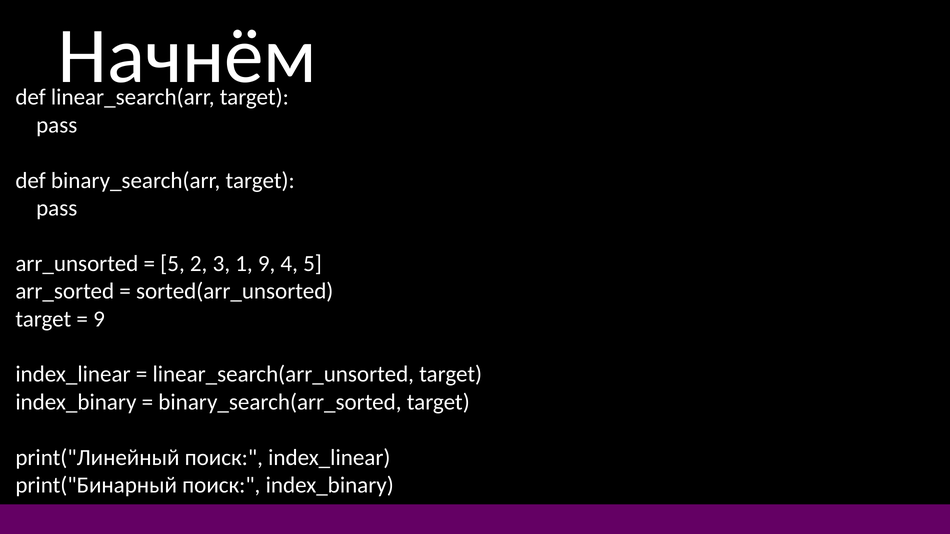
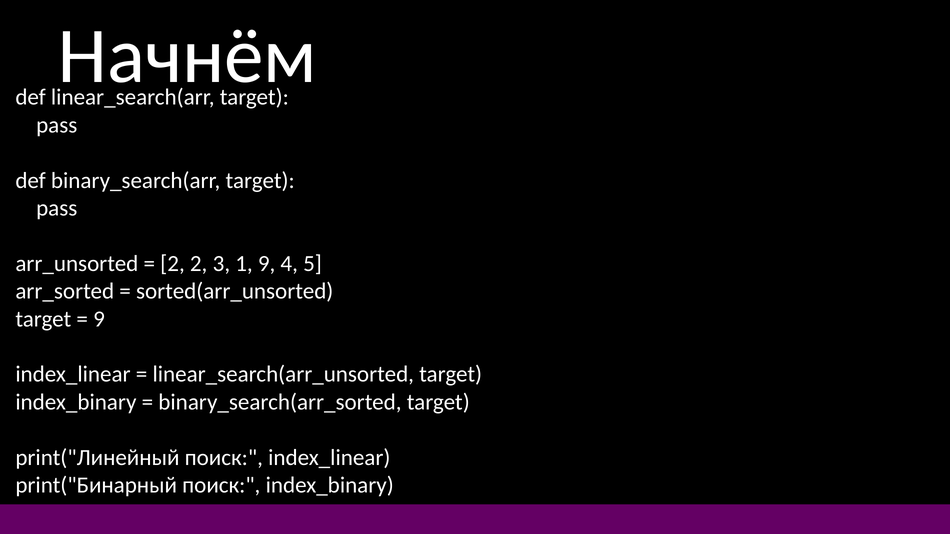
5: 5 -> 2 (172, 264)
